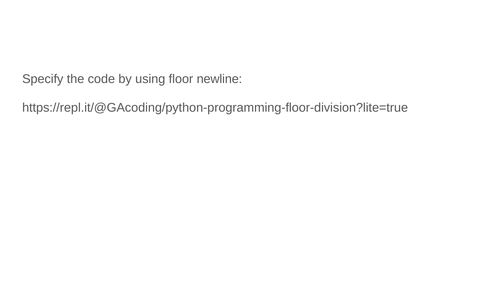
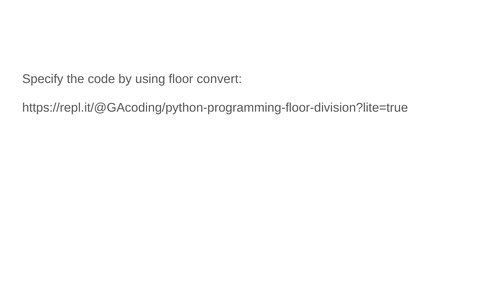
newline: newline -> convert (219, 79)
